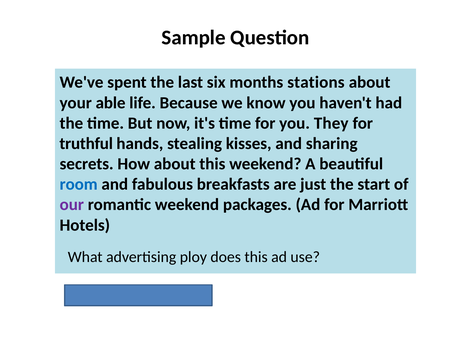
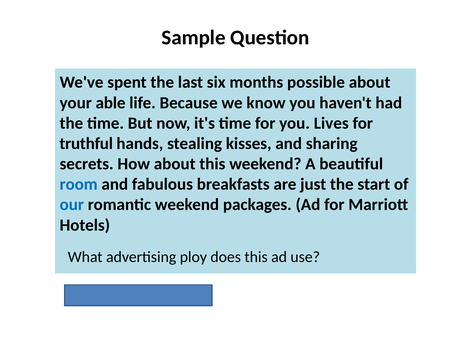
stations: stations -> possible (316, 82)
They: They -> Lives (331, 123)
our colour: purple -> blue (72, 205)
